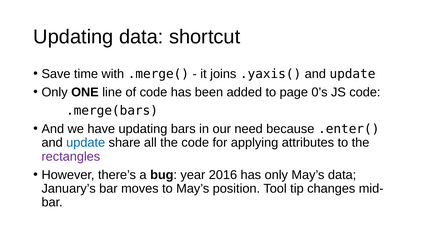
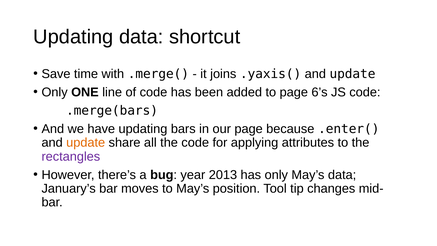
0’s: 0’s -> 6’s (320, 92)
our need: need -> page (249, 129)
update colour: blue -> orange (86, 143)
2016: 2016 -> 2013 (223, 175)
